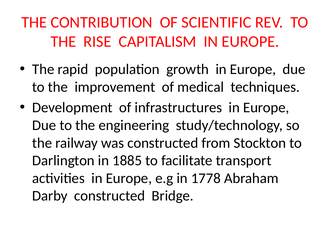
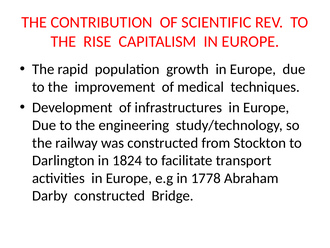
1885: 1885 -> 1824 (127, 160)
